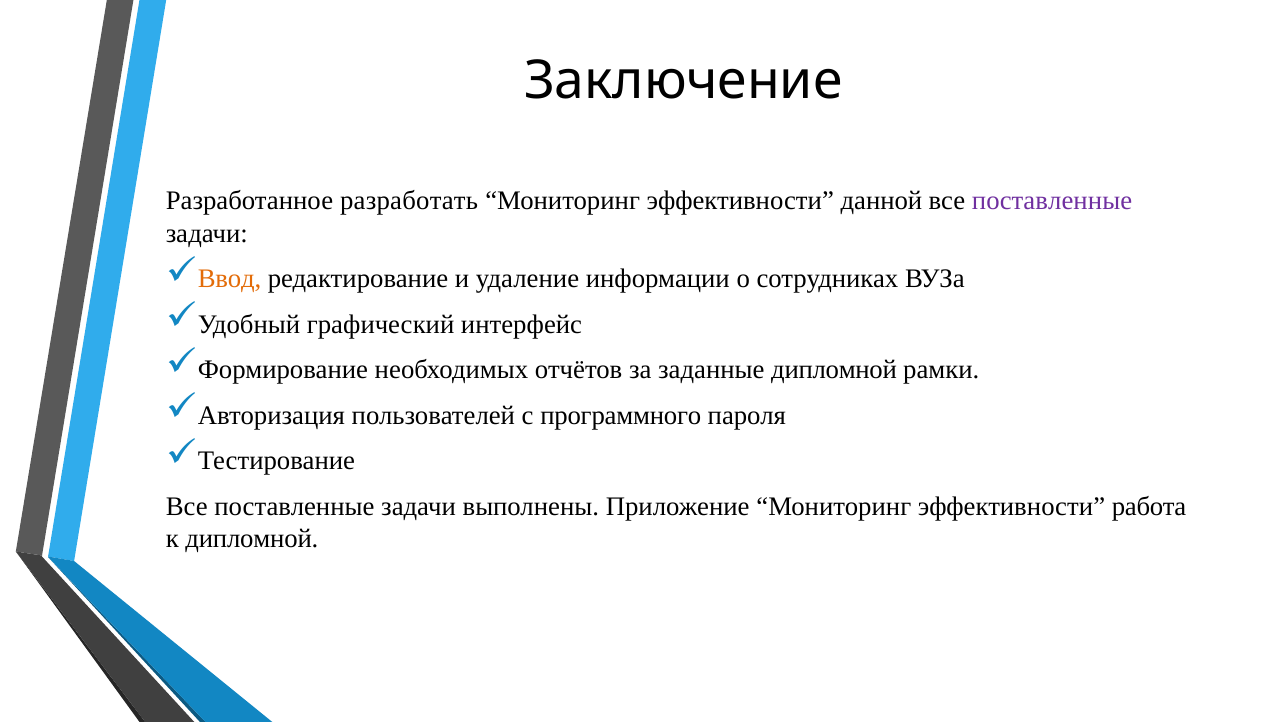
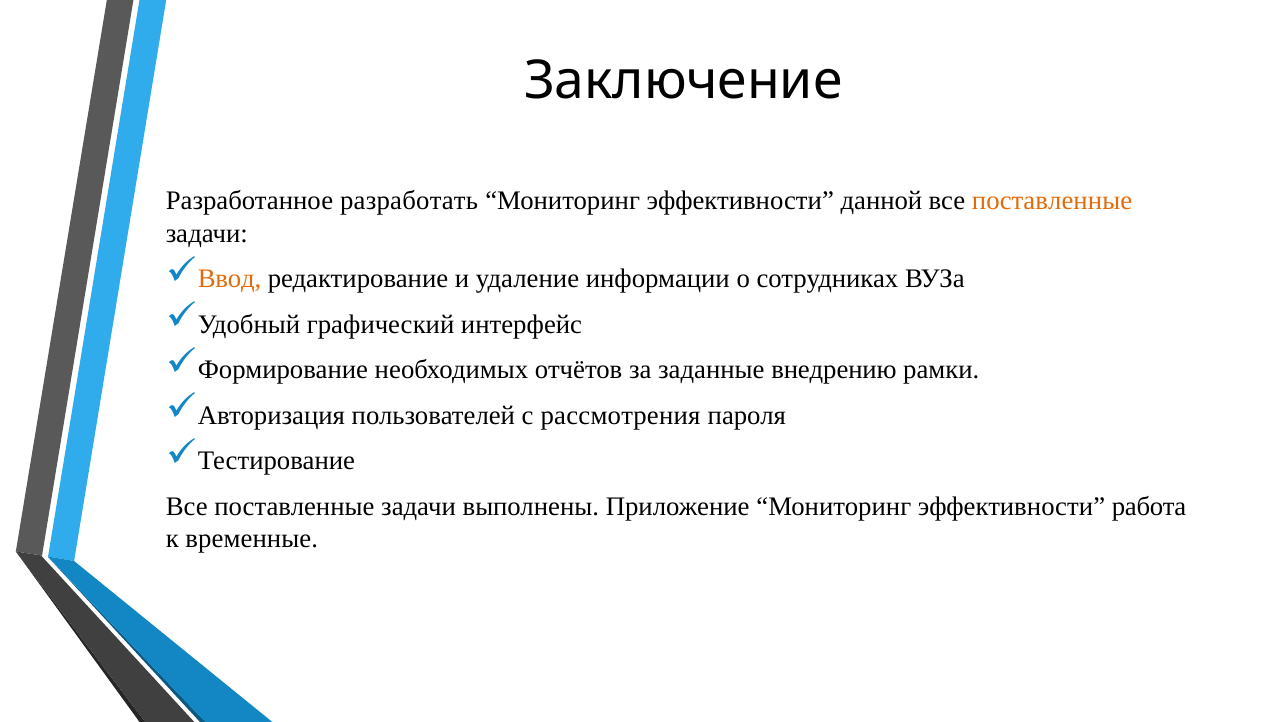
поставленные colour: purple -> orange (1052, 201)
заданные дипломной: дипломной -> внедрению (834, 370)
программного: программного -> рассмотрения (620, 415)
к дипломной: дипломной -> временные (252, 538)
